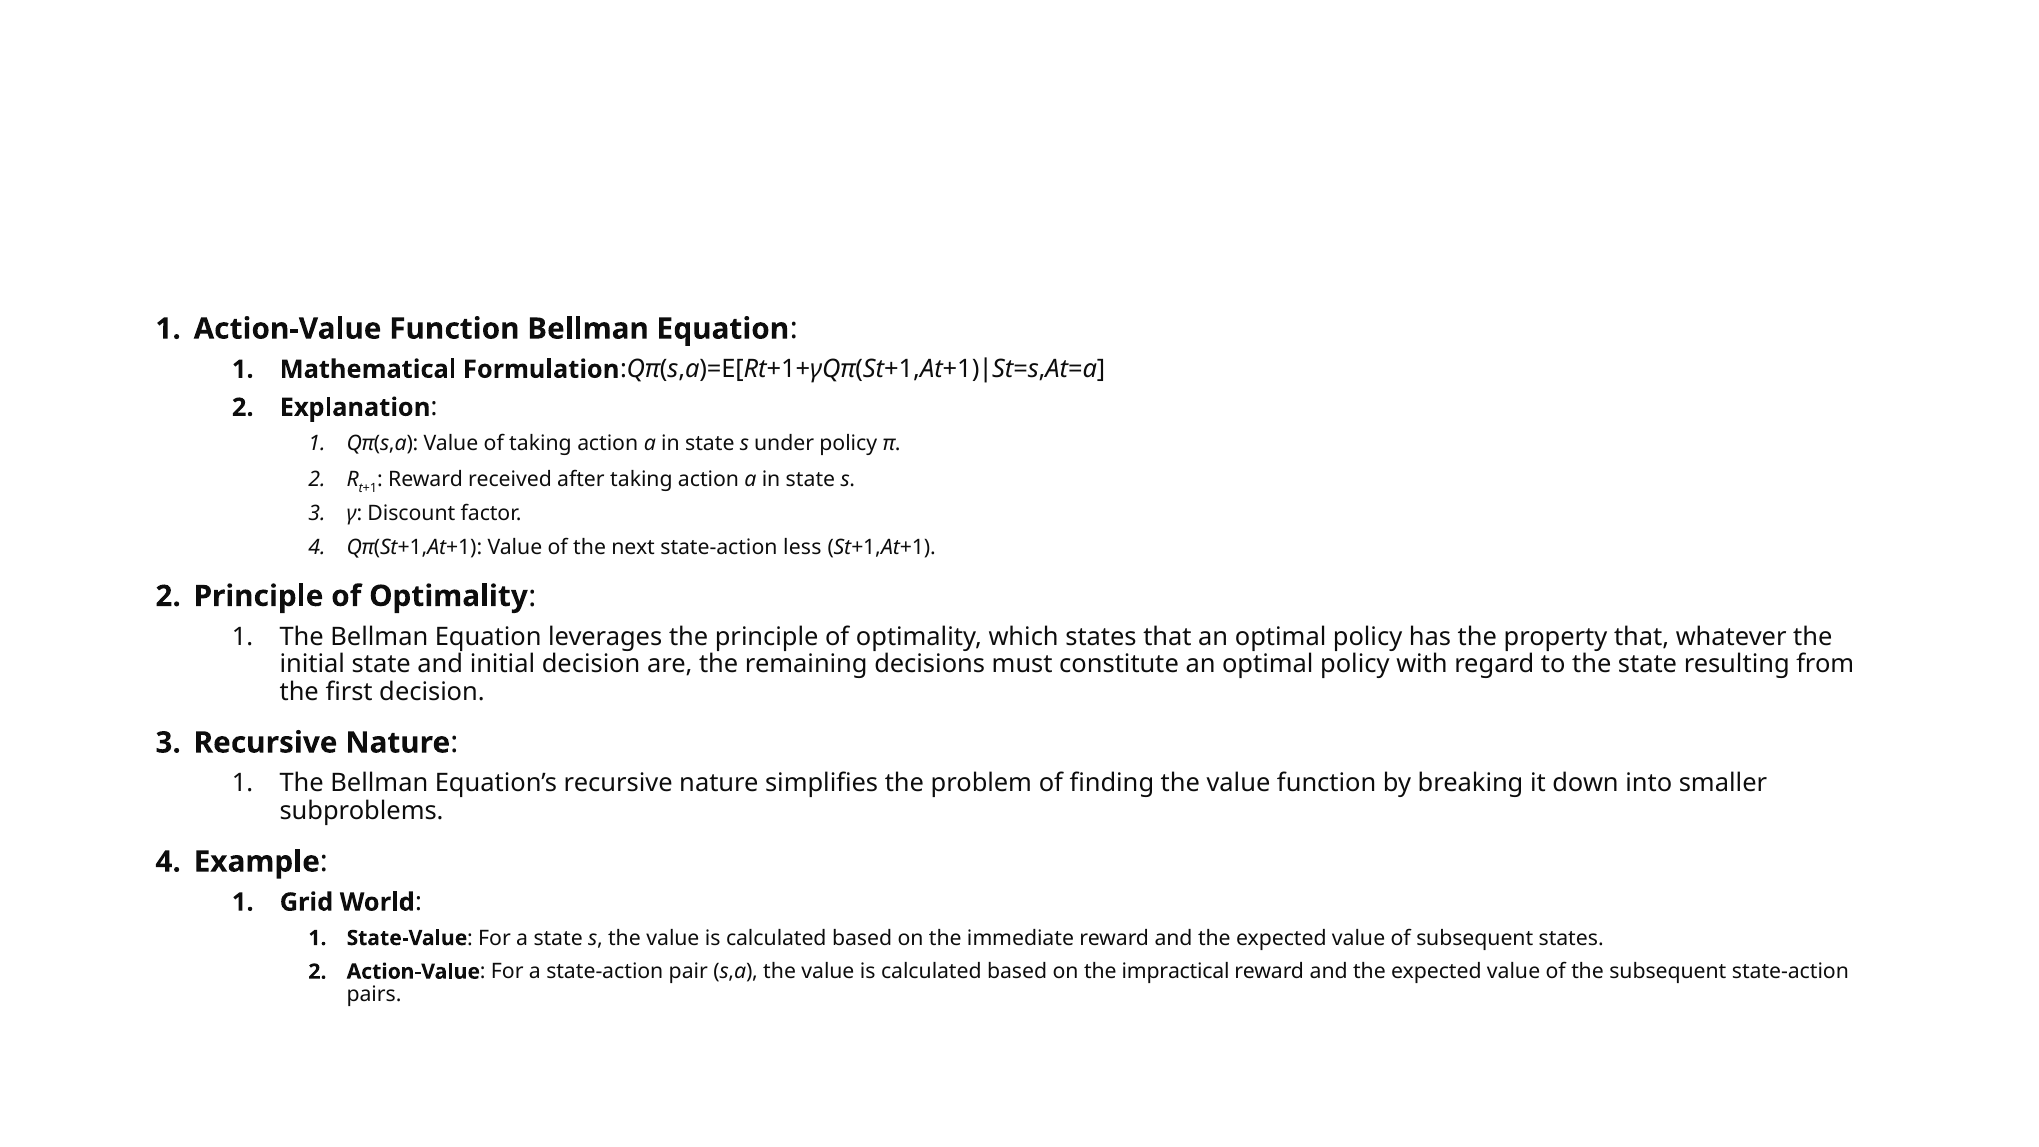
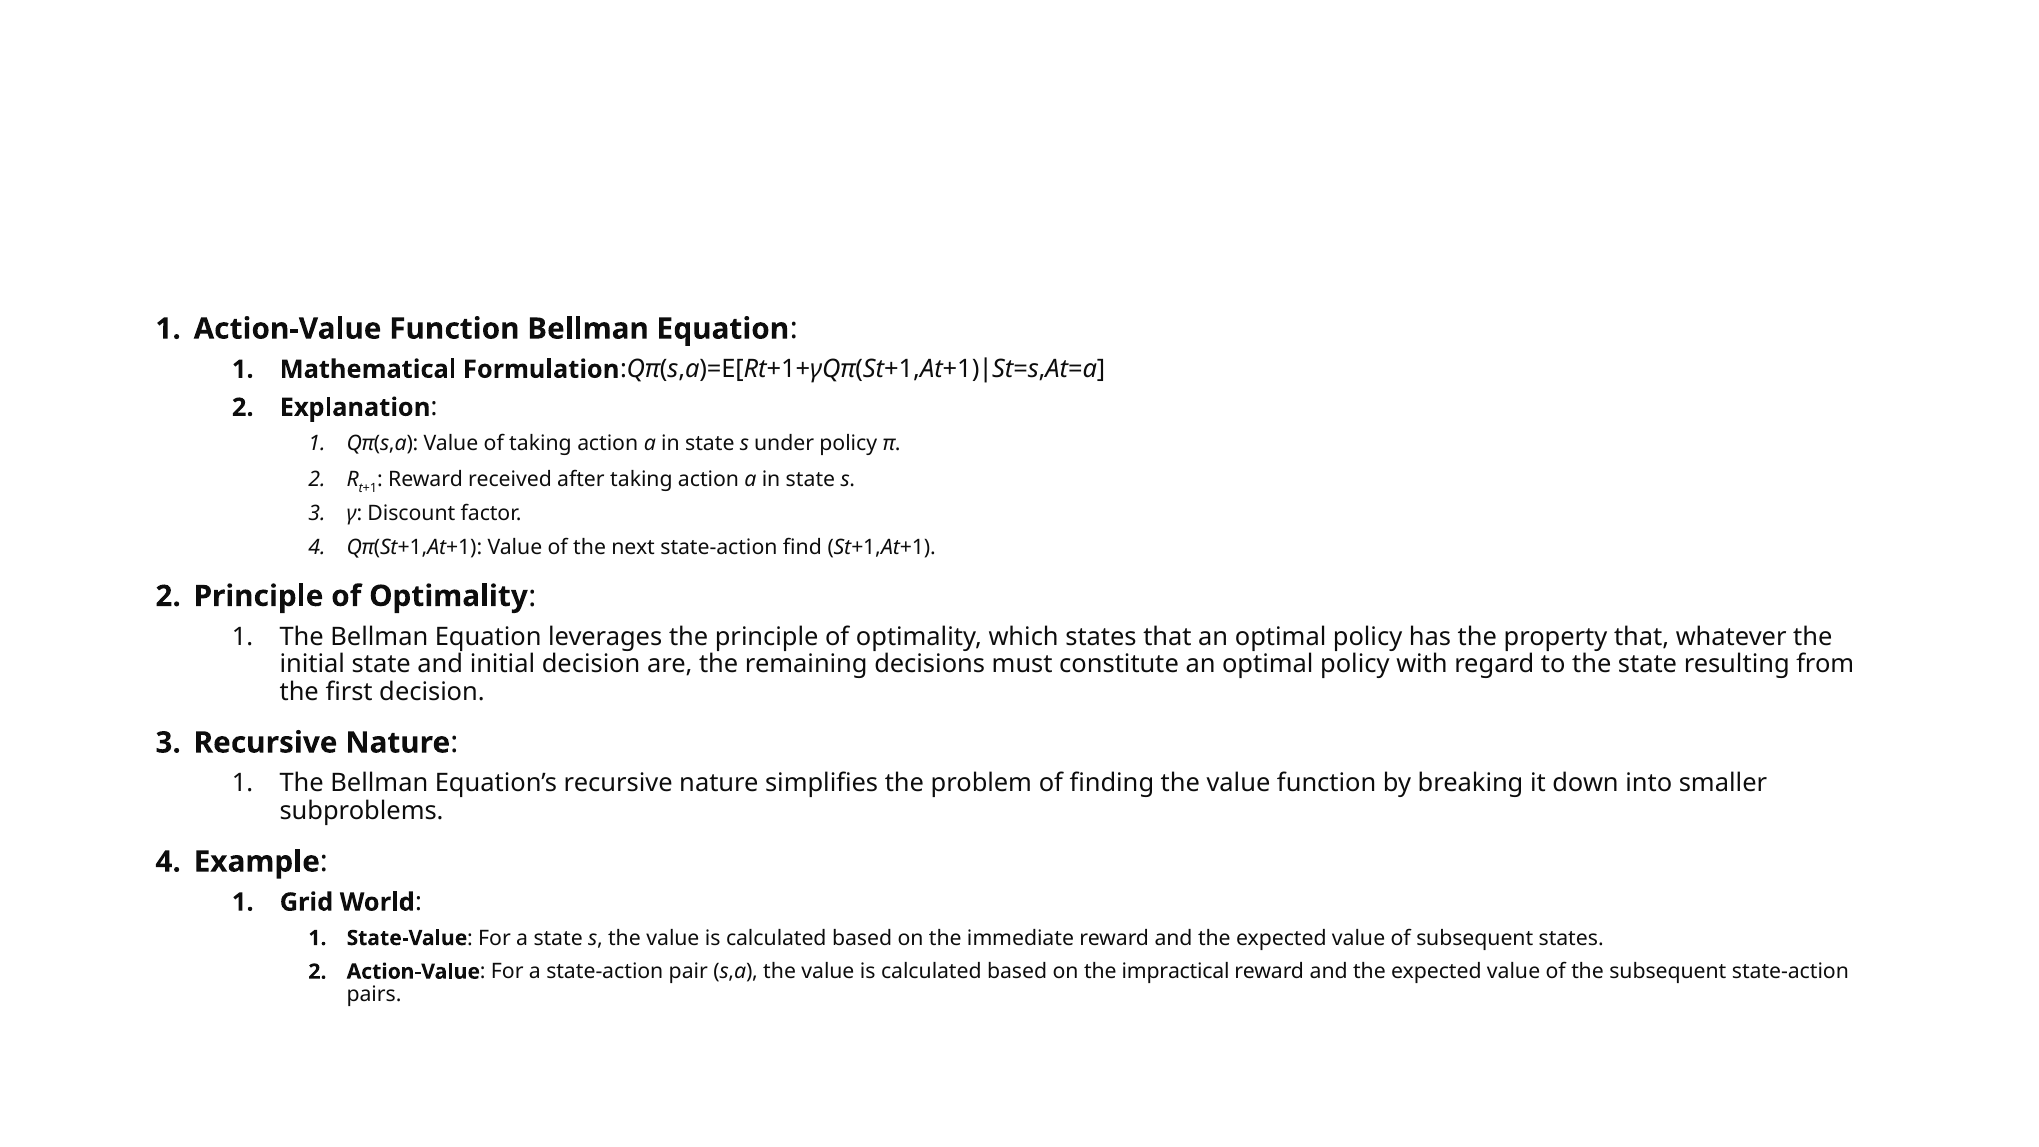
less: less -> find (802, 547)
